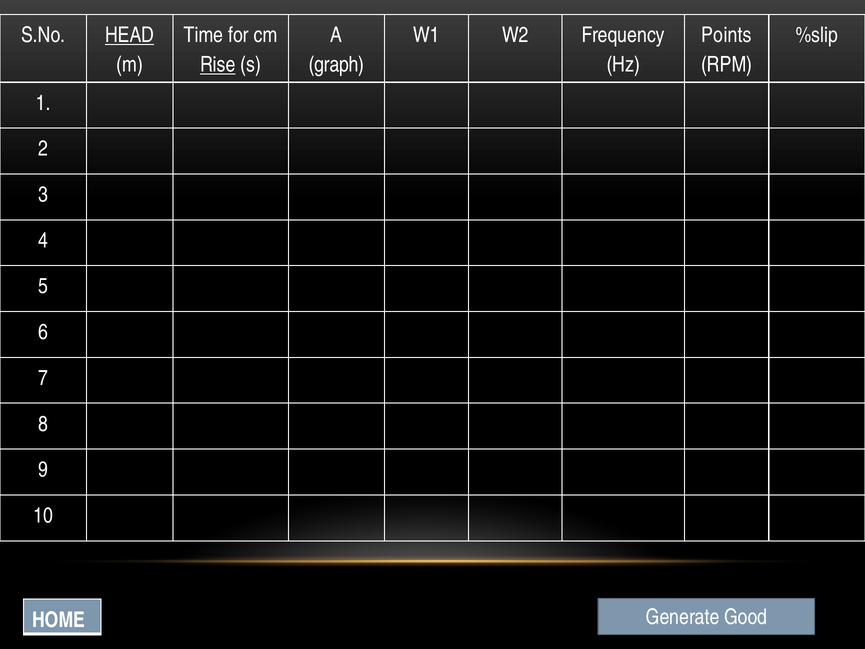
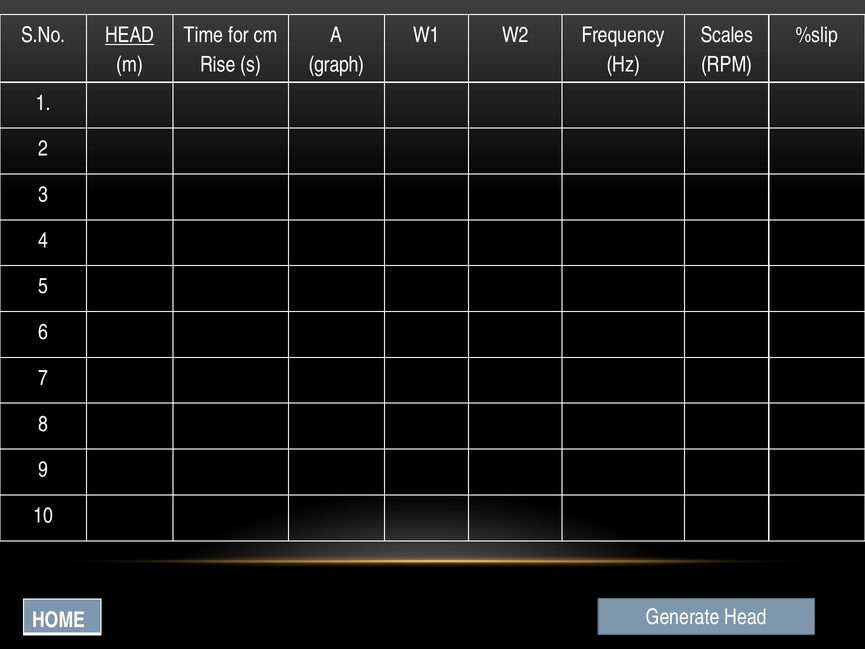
Points: Points -> Scales (727, 35)
Rise underline: present -> none (218, 65)
Generate Good: Good -> Head (746, 617)
